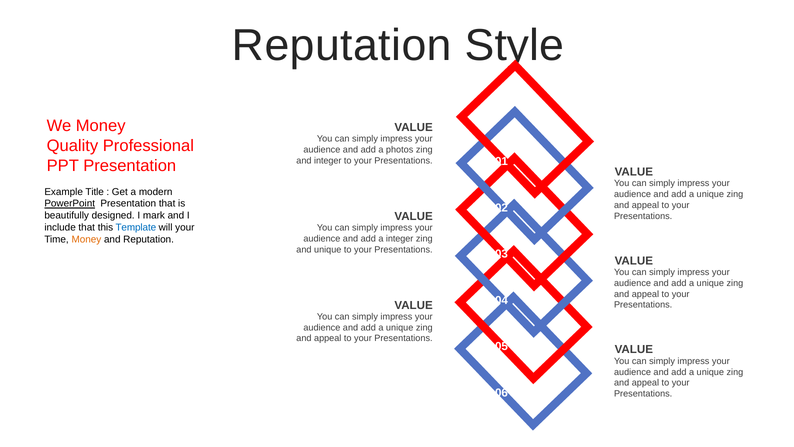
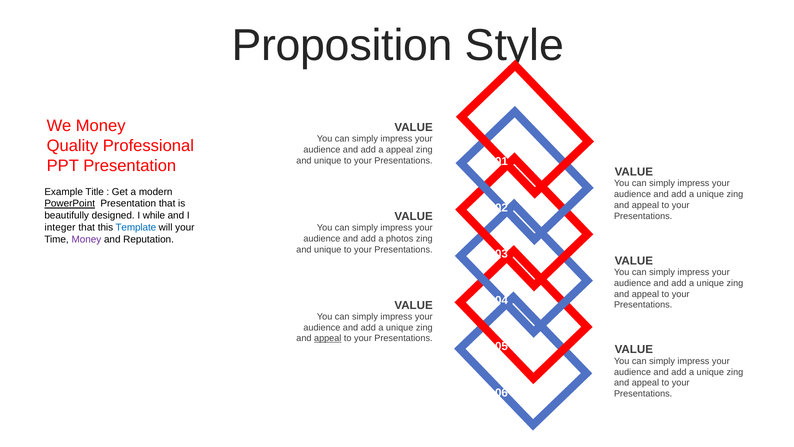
Reputation: Reputation -> Proposition (342, 45)
a photos: photos -> appeal (400, 150)
integer: integer -> unique (328, 161)
mark: mark -> while (154, 215)
include: include -> integer (60, 227)
a integer: integer -> photos (400, 238)
Money colour: orange -> purple (86, 239)
appeal underline: none -> present (328, 338)
